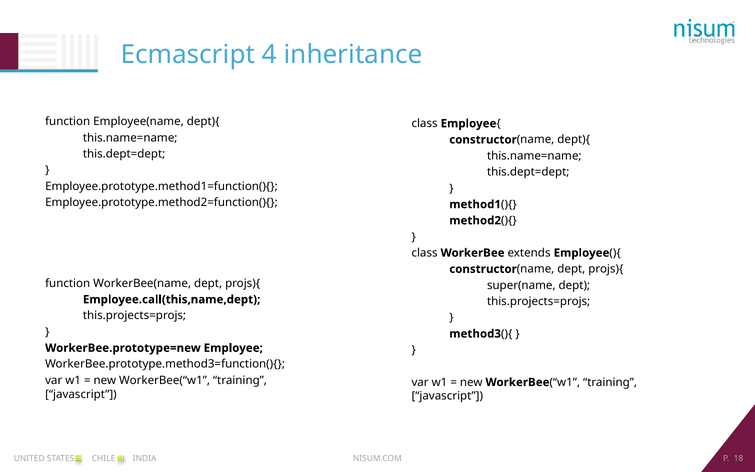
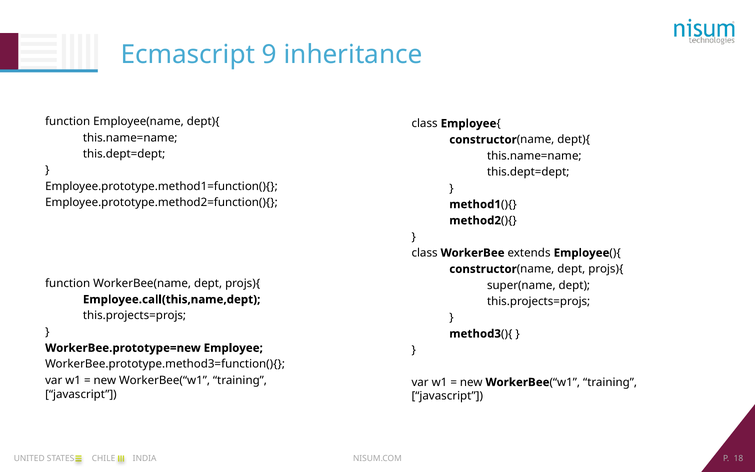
4: 4 -> 9 (269, 55)
